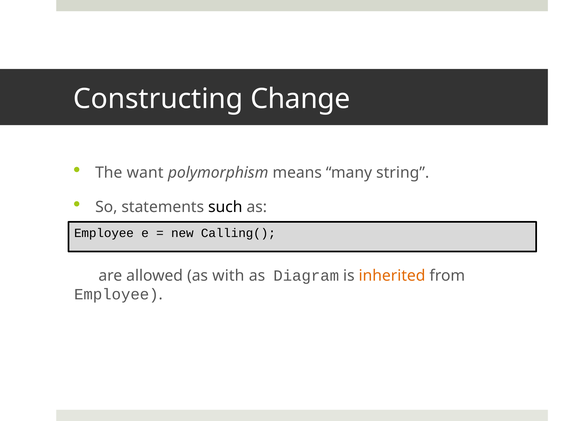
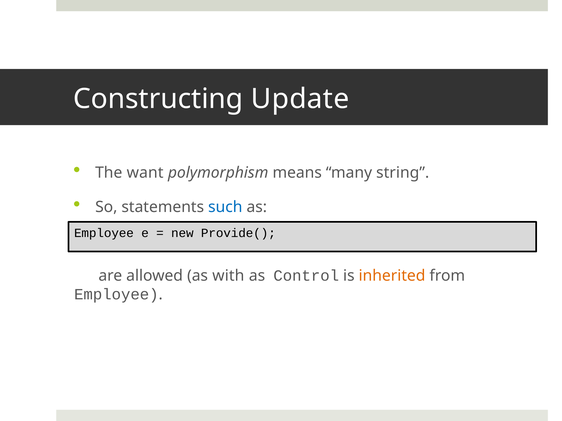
Change: Change -> Update (300, 99)
such colour: black -> blue (225, 207)
Calling(: Calling( -> Provide( (238, 233)
Diagram: Diagram -> Control (306, 276)
